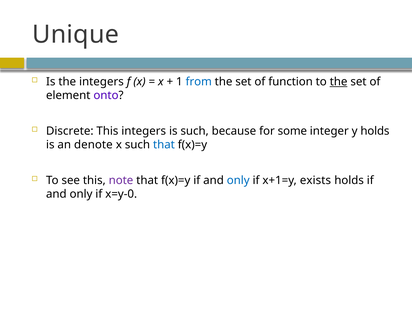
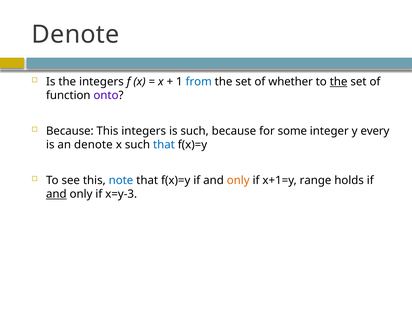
Unique: Unique -> Denote (76, 34)
function: function -> whether (291, 82)
element: element -> function (68, 96)
Discrete: Discrete -> Because (70, 131)
y holds: holds -> every (375, 131)
note colour: purple -> blue (121, 180)
only colour: blue -> orange (238, 180)
exists: exists -> range (315, 180)
and underline: none -> present (56, 194)
x=y-0: x=y-0 -> x=y-3 (121, 194)
